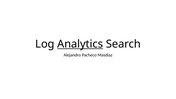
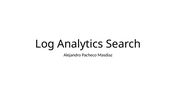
Analytics underline: present -> none (80, 44)
